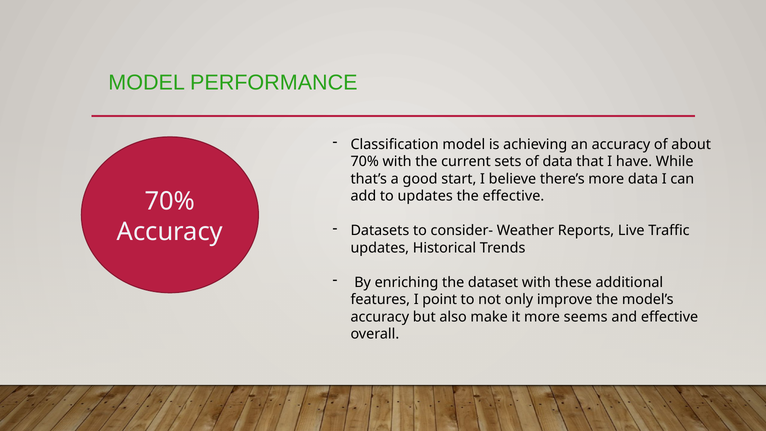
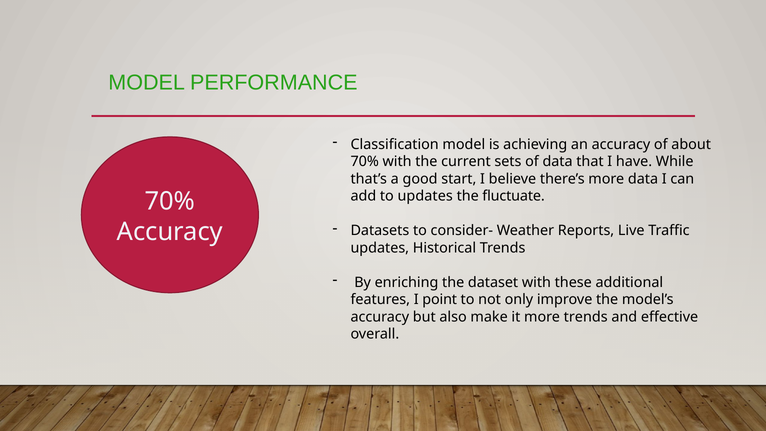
the effective: effective -> fluctuate (514, 196)
more seems: seems -> trends (586, 317)
